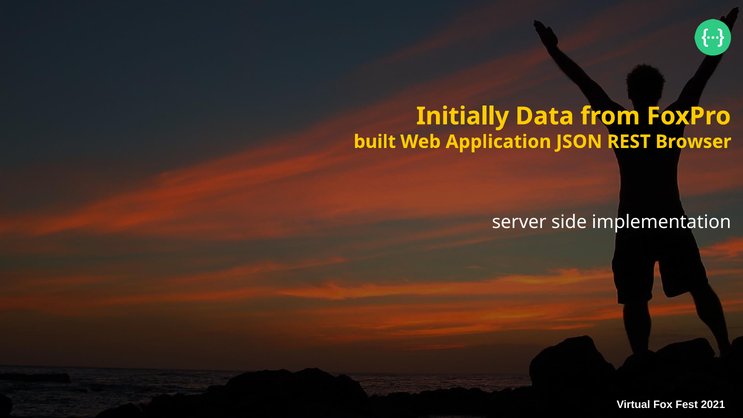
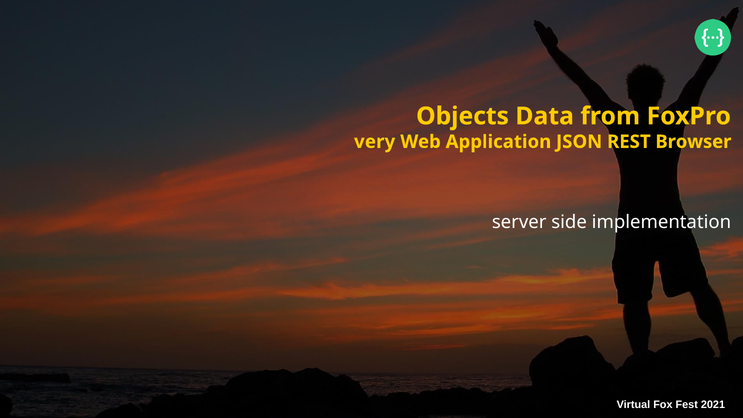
Initially: Initially -> Objects (463, 116)
built: built -> very (375, 142)
